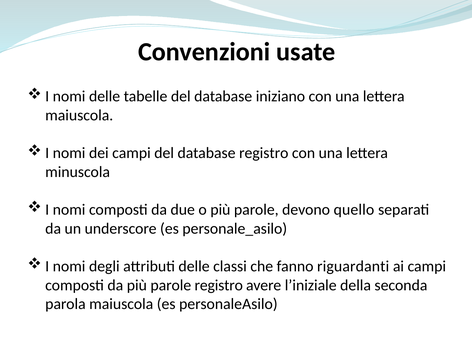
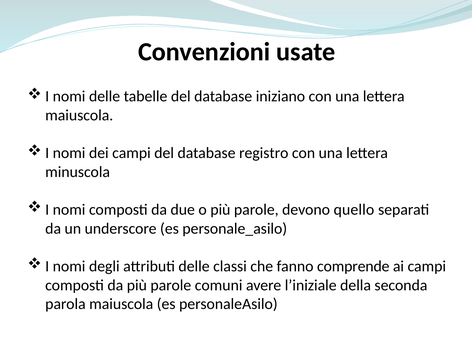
riguardanti: riguardanti -> comprende (353, 266)
parole registro: registro -> comuni (219, 285)
